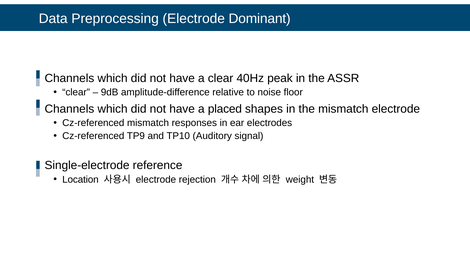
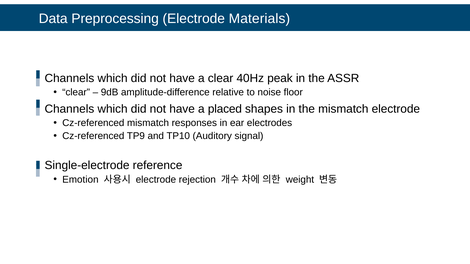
Dominant: Dominant -> Materials (259, 19)
Location: Location -> Emotion (80, 180)
